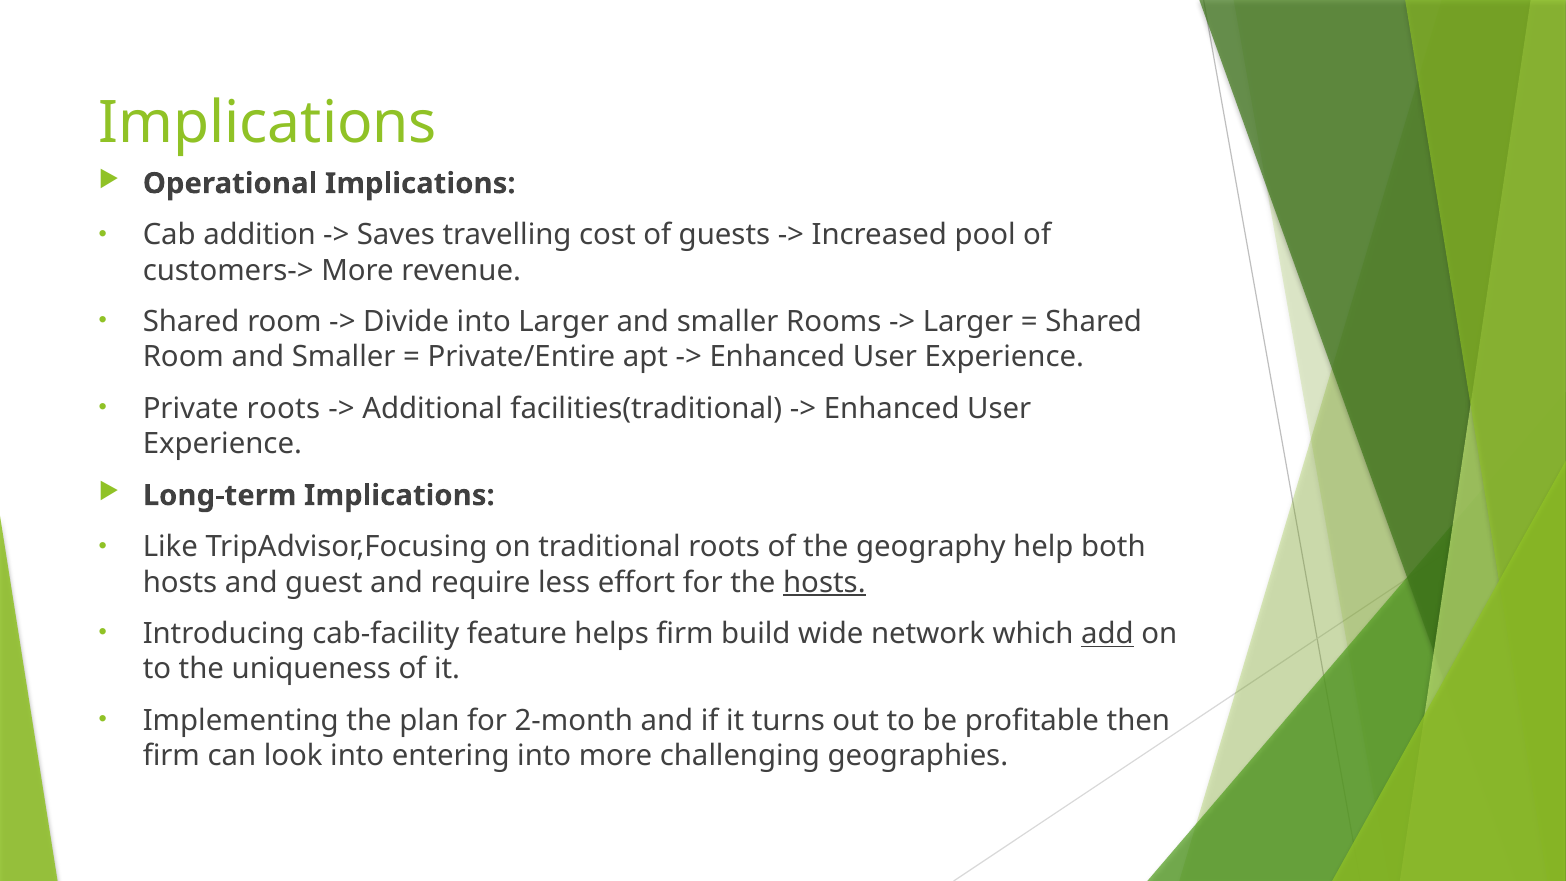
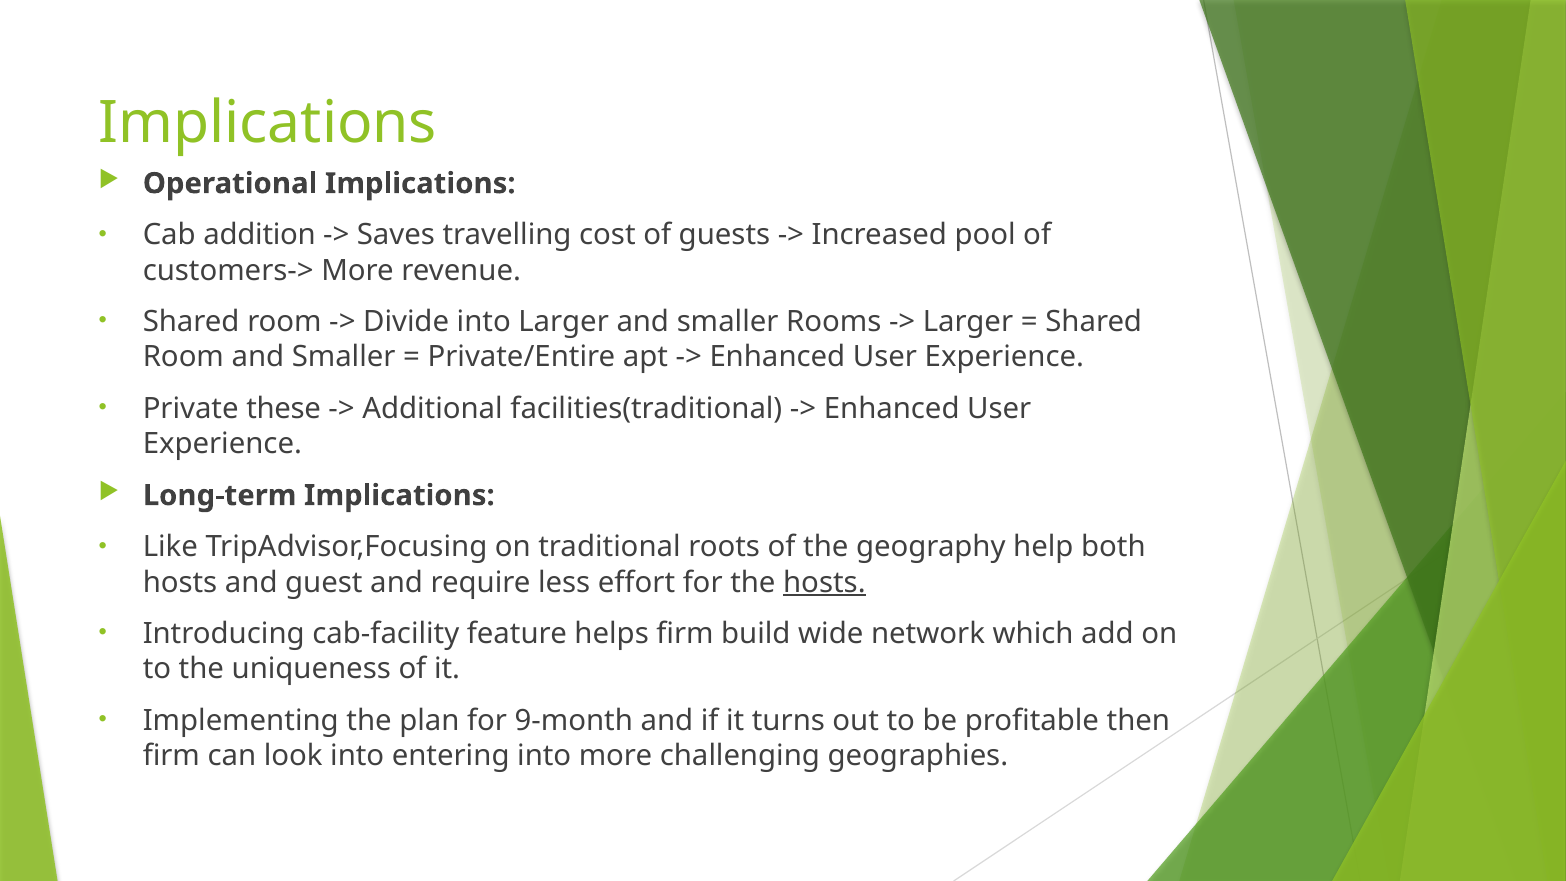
Private roots: roots -> these (284, 409)
add underline: present -> none (1107, 634)
2-month: 2-month -> 9-month (574, 721)
